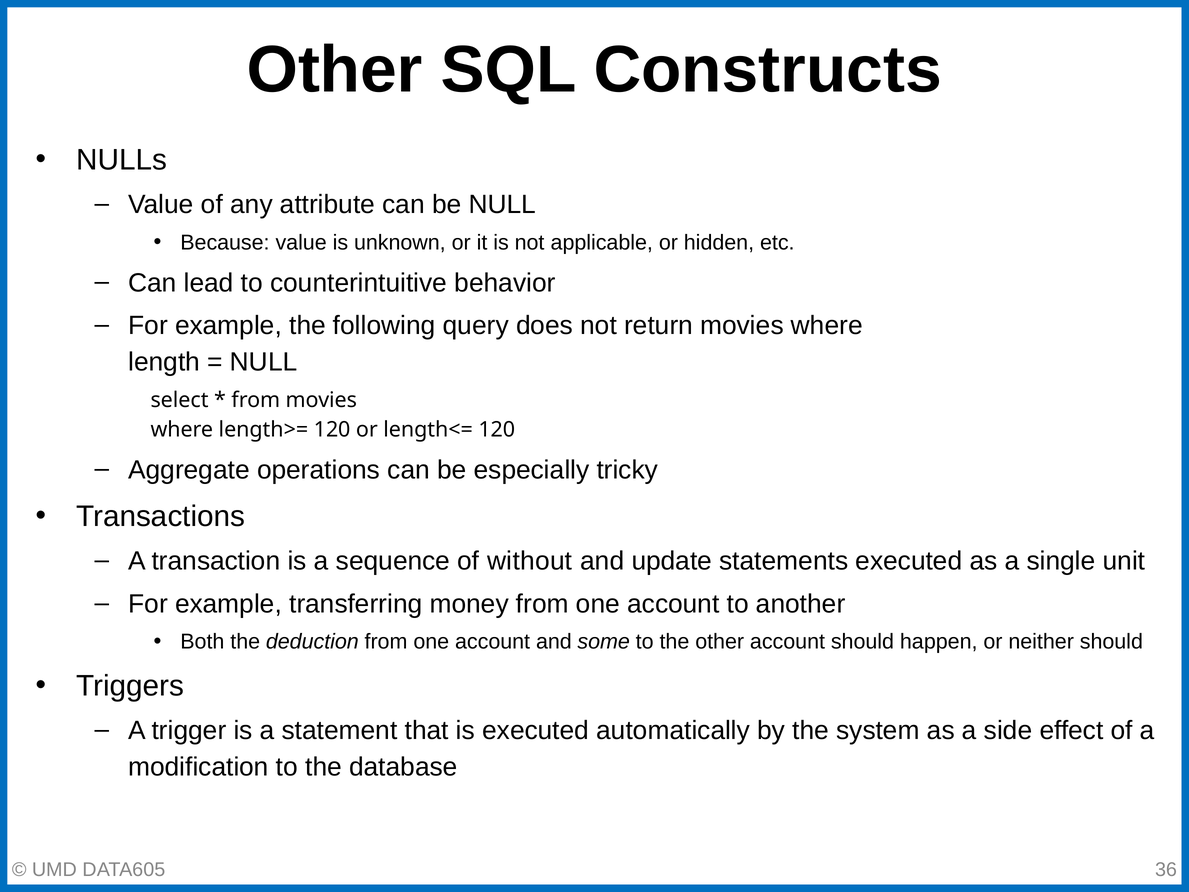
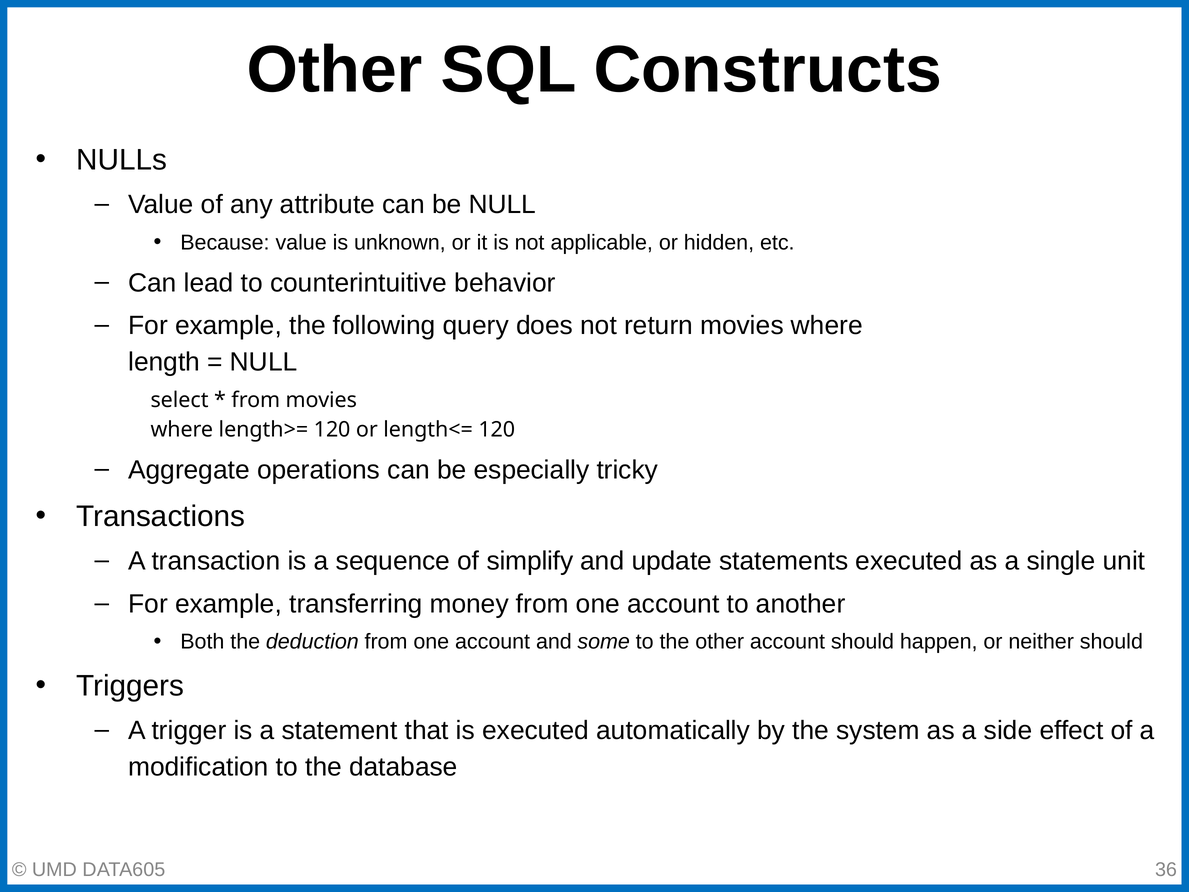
without: without -> simplify (530, 561)
